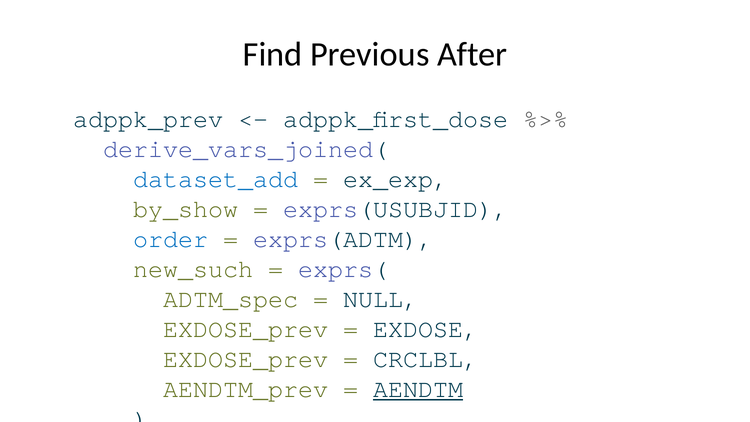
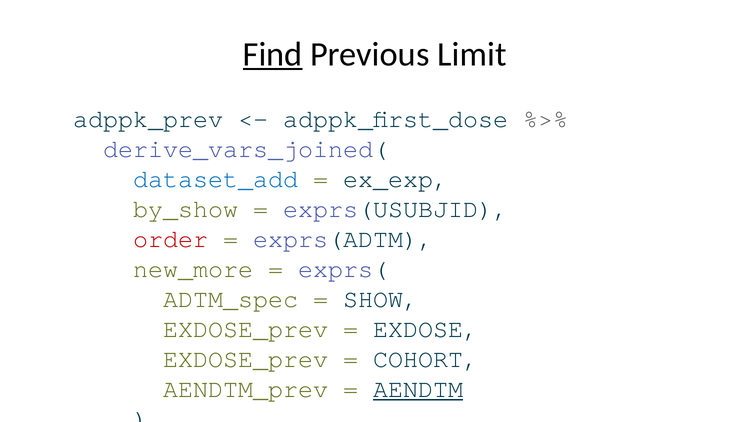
Find underline: none -> present (273, 54)
After: After -> Limit (472, 54)
order colour: blue -> red (171, 239)
new_such: new_such -> new_more (193, 269)
NULL: NULL -> SHOW (381, 299)
CRCLBL: CRCLBL -> COHORT (426, 359)
